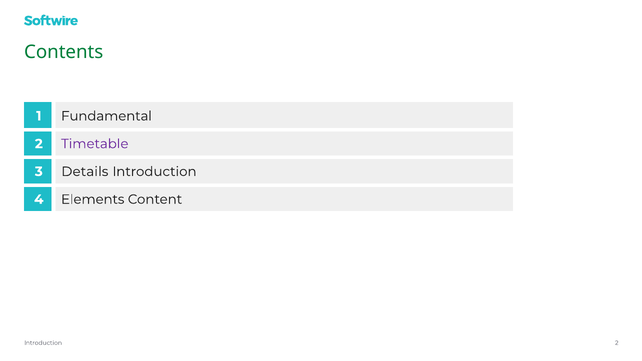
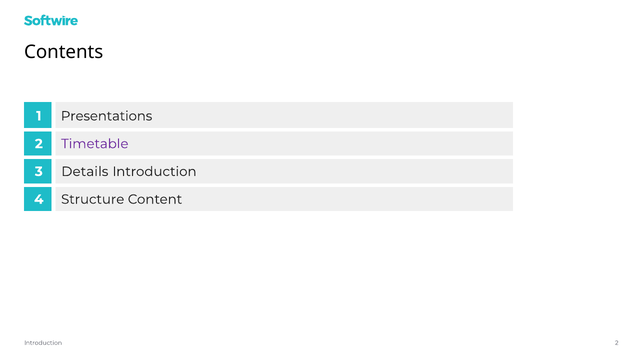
Contents colour: green -> black (64, 52)
Fundamental: Fundamental -> Presentations (107, 116)
Elements: Elements -> Structure (93, 199)
